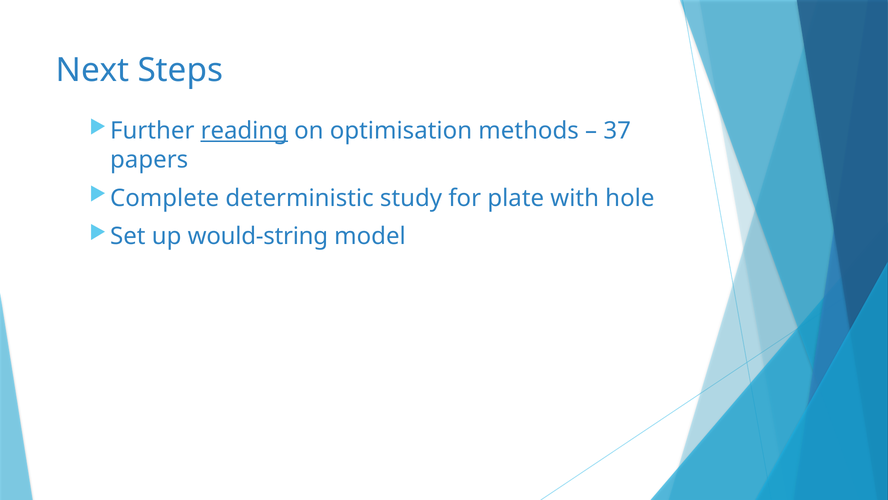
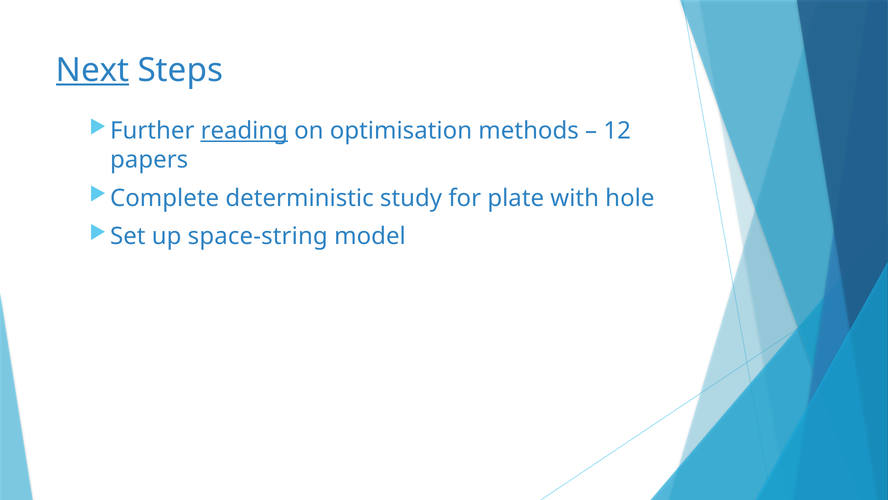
Next underline: none -> present (93, 70)
37: 37 -> 12 (617, 131)
would-string: would-string -> space-string (258, 236)
